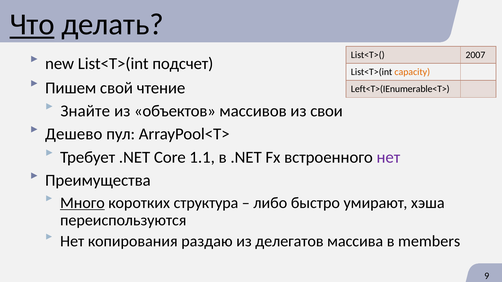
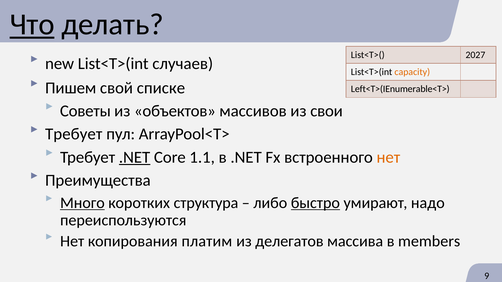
2007: 2007 -> 2027 (475, 55)
подсчет: подсчет -> случаев (183, 64)
чтение: чтение -> списке (161, 88)
Знайте: Знайте -> Советы (85, 111)
Дешево: Дешево -> Требует (74, 134)
.NET underline: none -> present (135, 157)
нет colour: purple -> orange (388, 157)
быстро underline: none -> present (315, 203)
хэша: хэша -> надо (428, 203)
раздаю: раздаю -> платим (207, 241)
